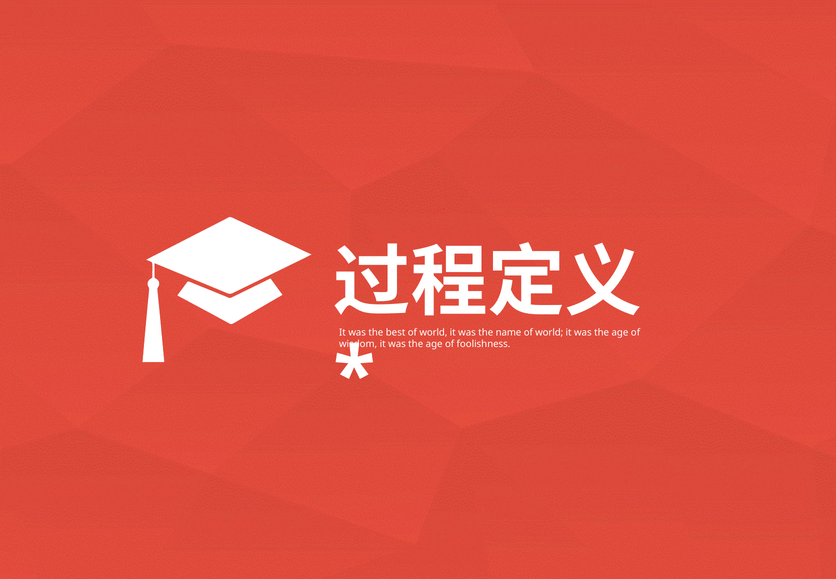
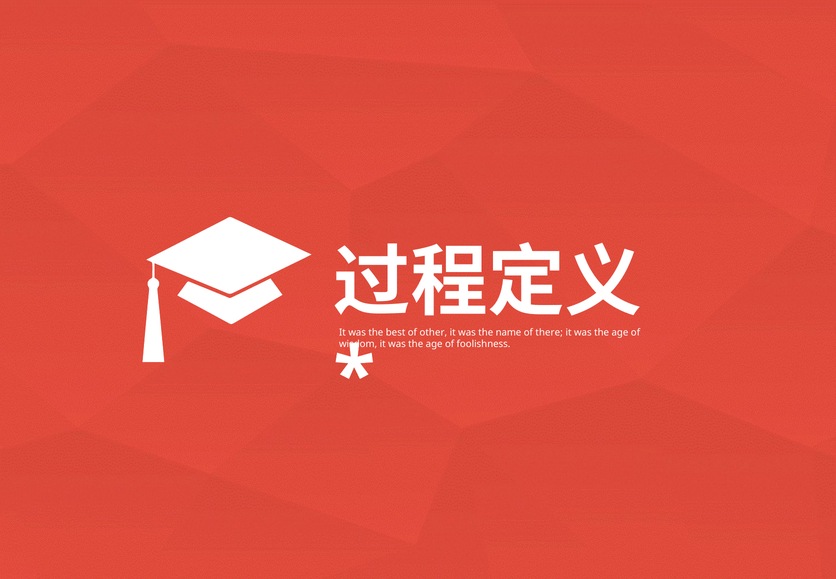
best of world: world -> other (433, 332)
world: world -> there (549, 332)
